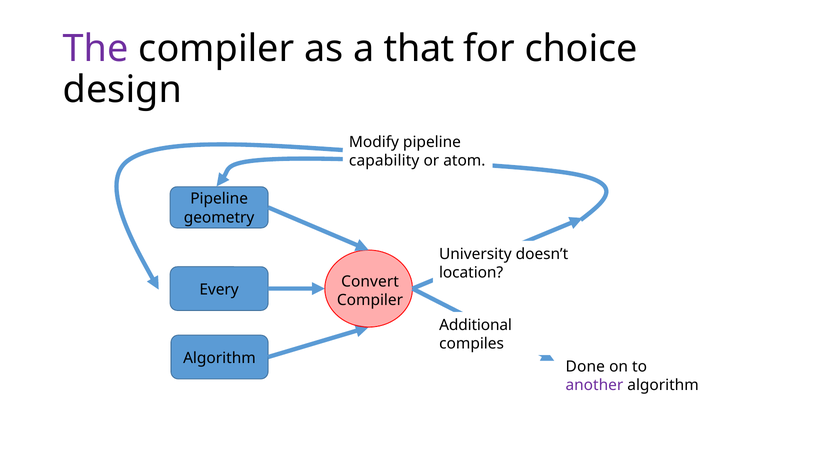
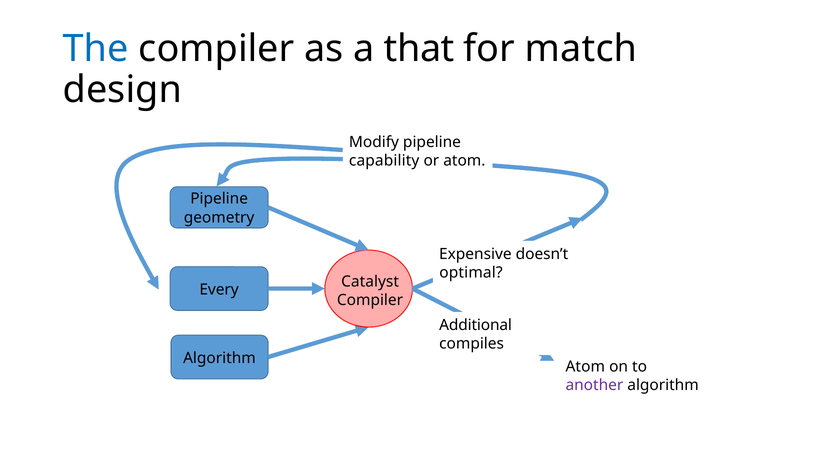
The colour: purple -> blue (96, 49)
choice: choice -> match (581, 49)
University: University -> Expensive (475, 254)
location: location -> optimal (471, 273)
Convert: Convert -> Catalyst (370, 282)
Done: Done -> Atom (585, 367)
